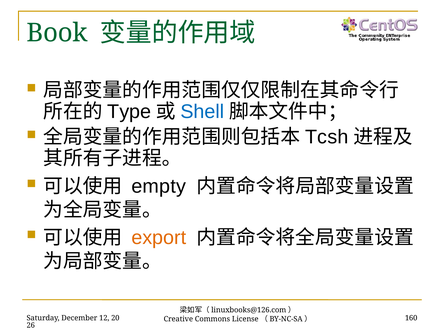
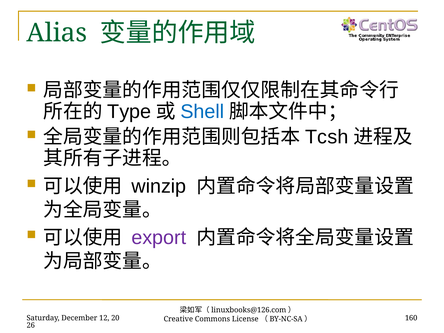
Book: Book -> Alias (57, 33)
empty: empty -> winzip (159, 186)
export colour: orange -> purple (159, 238)
